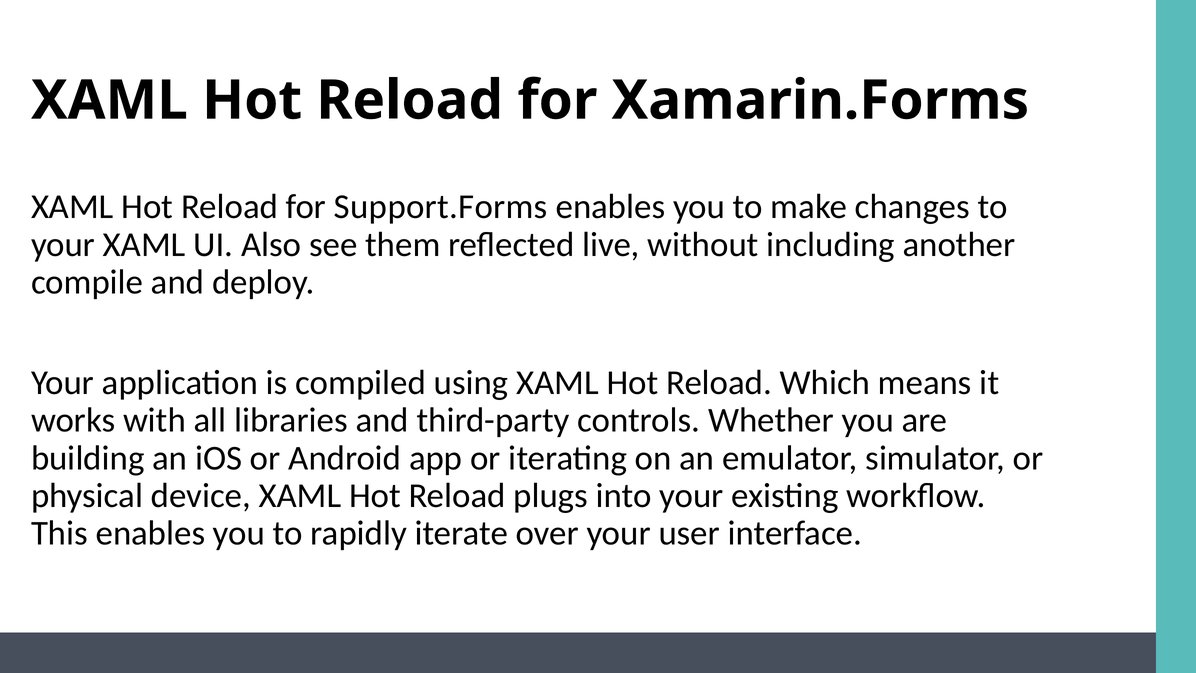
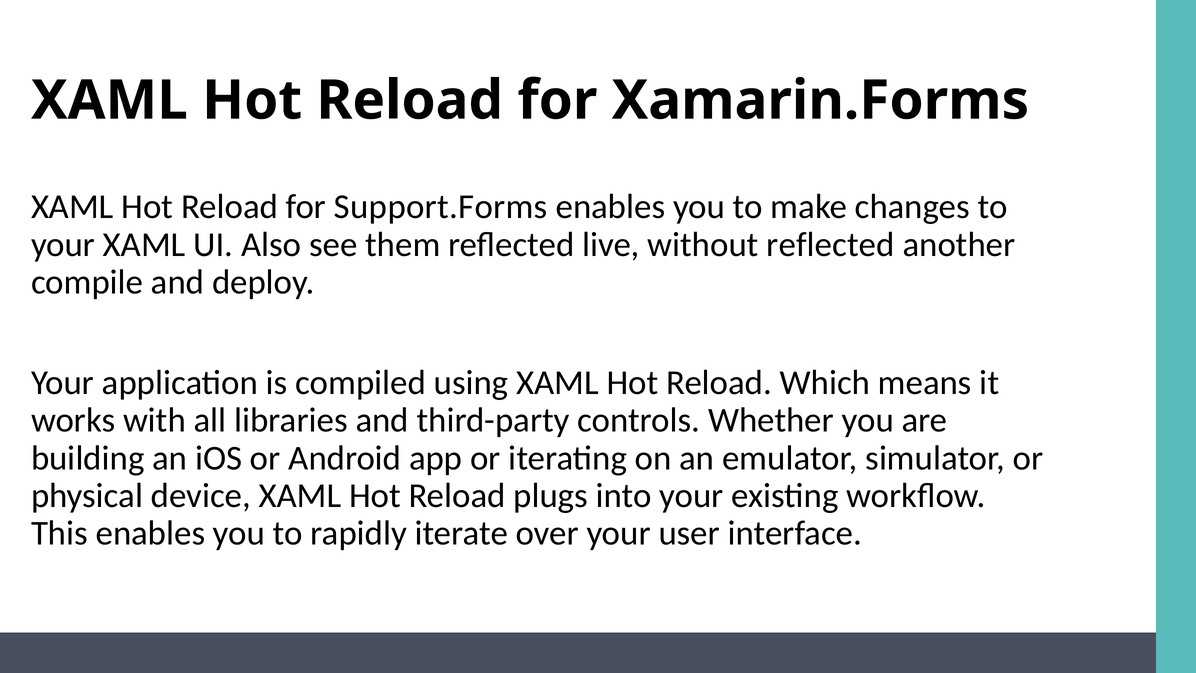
without including: including -> reflected (831, 245)
